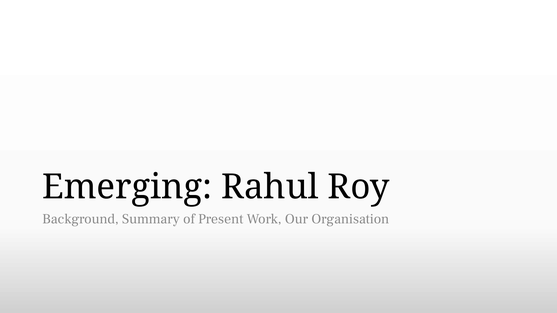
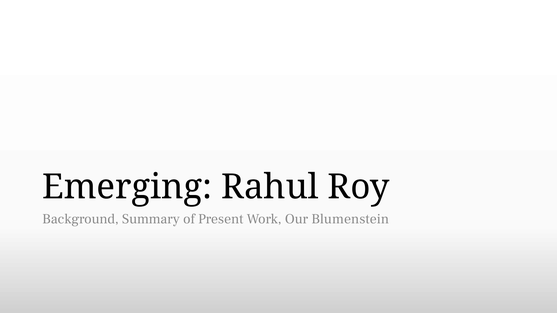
Organisation: Organisation -> Blumenstein (350, 219)
